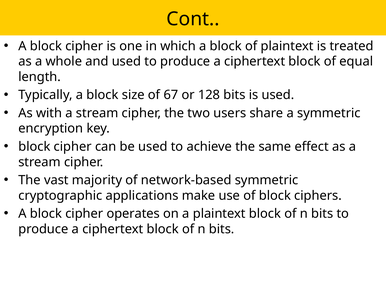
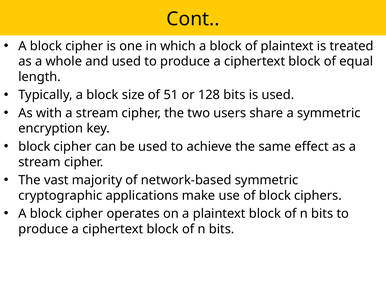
67: 67 -> 51 (171, 95)
